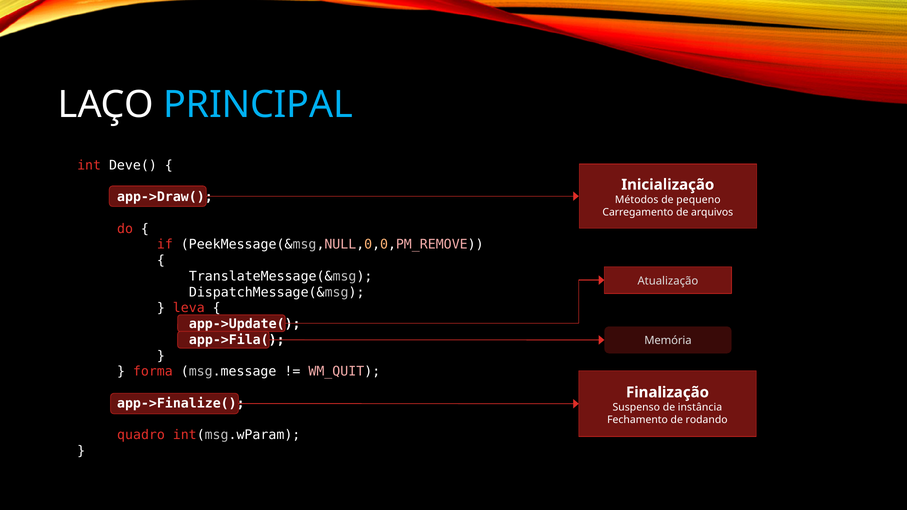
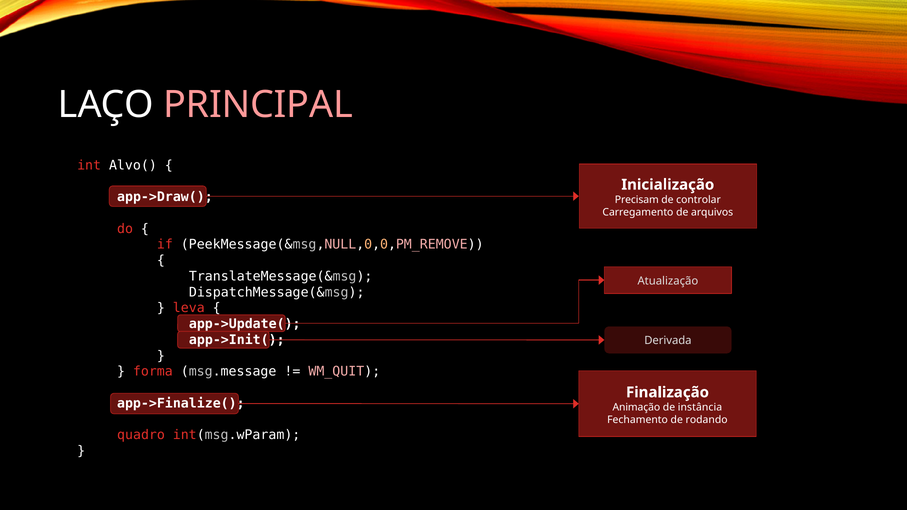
PRINCIPAL colour: light blue -> pink (258, 105)
Deve(: Deve( -> Alvo( (133, 165)
Métodos: Métodos -> Precisam (637, 200)
pequeno: pequeno -> controlar (699, 200)
app->Fila(: app->Fila( -> app->Init( (237, 340)
Memória: Memória -> Derivada (668, 341)
Suspenso: Suspenso -> Animação (636, 407)
